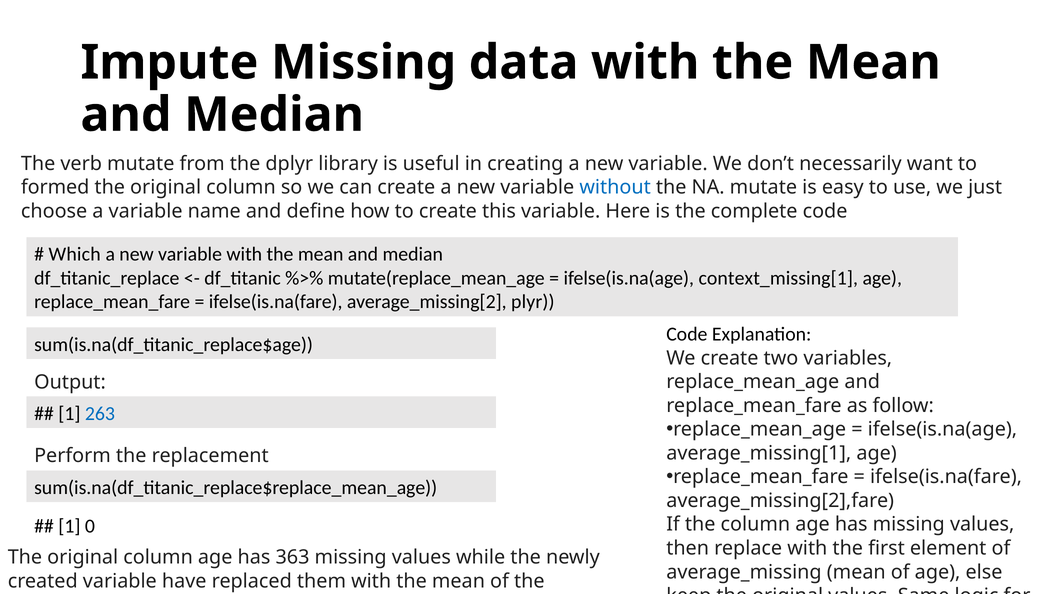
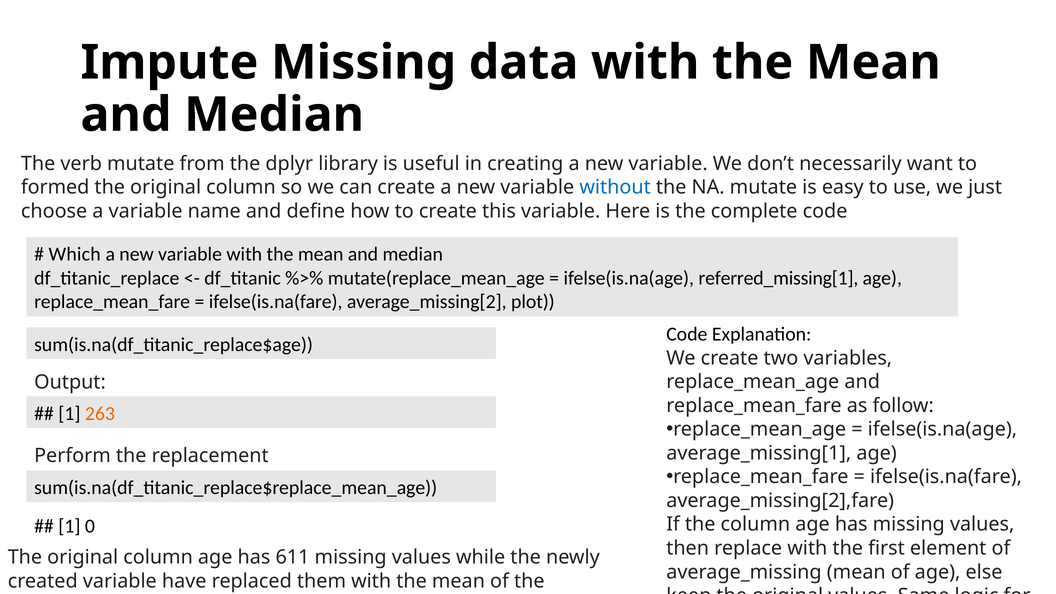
context_missing[1: context_missing[1 -> referred_missing[1 (778, 278)
plyr: plyr -> plot (533, 302)
263 colour: blue -> orange (100, 414)
363: 363 -> 611 (293, 557)
